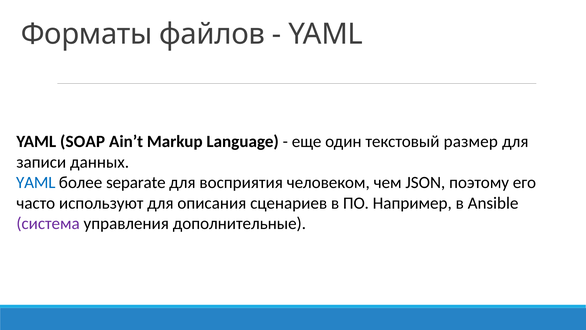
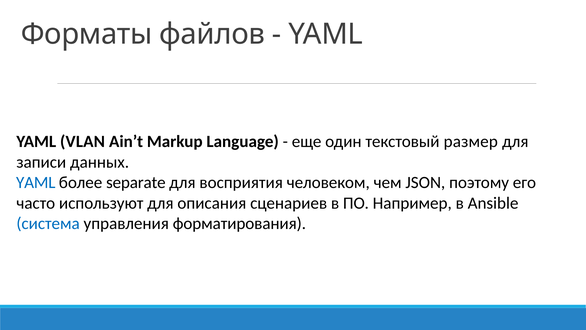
SOAP: SOAP -> VLAN (83, 141)
система colour: purple -> blue (48, 223)
дополнительные: дополнительные -> форматирования (239, 223)
